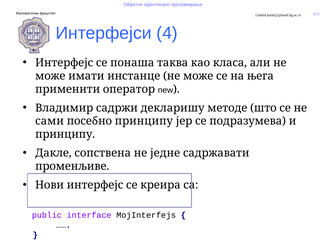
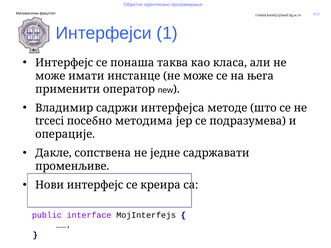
4: 4 -> 1 (167, 33)
декларишу: декларишу -> интерфејса (173, 108)
сами: сами -> trceci (50, 121)
посебно принципу: принципу -> методима (144, 121)
принципу: принципу -> операције (65, 134)
